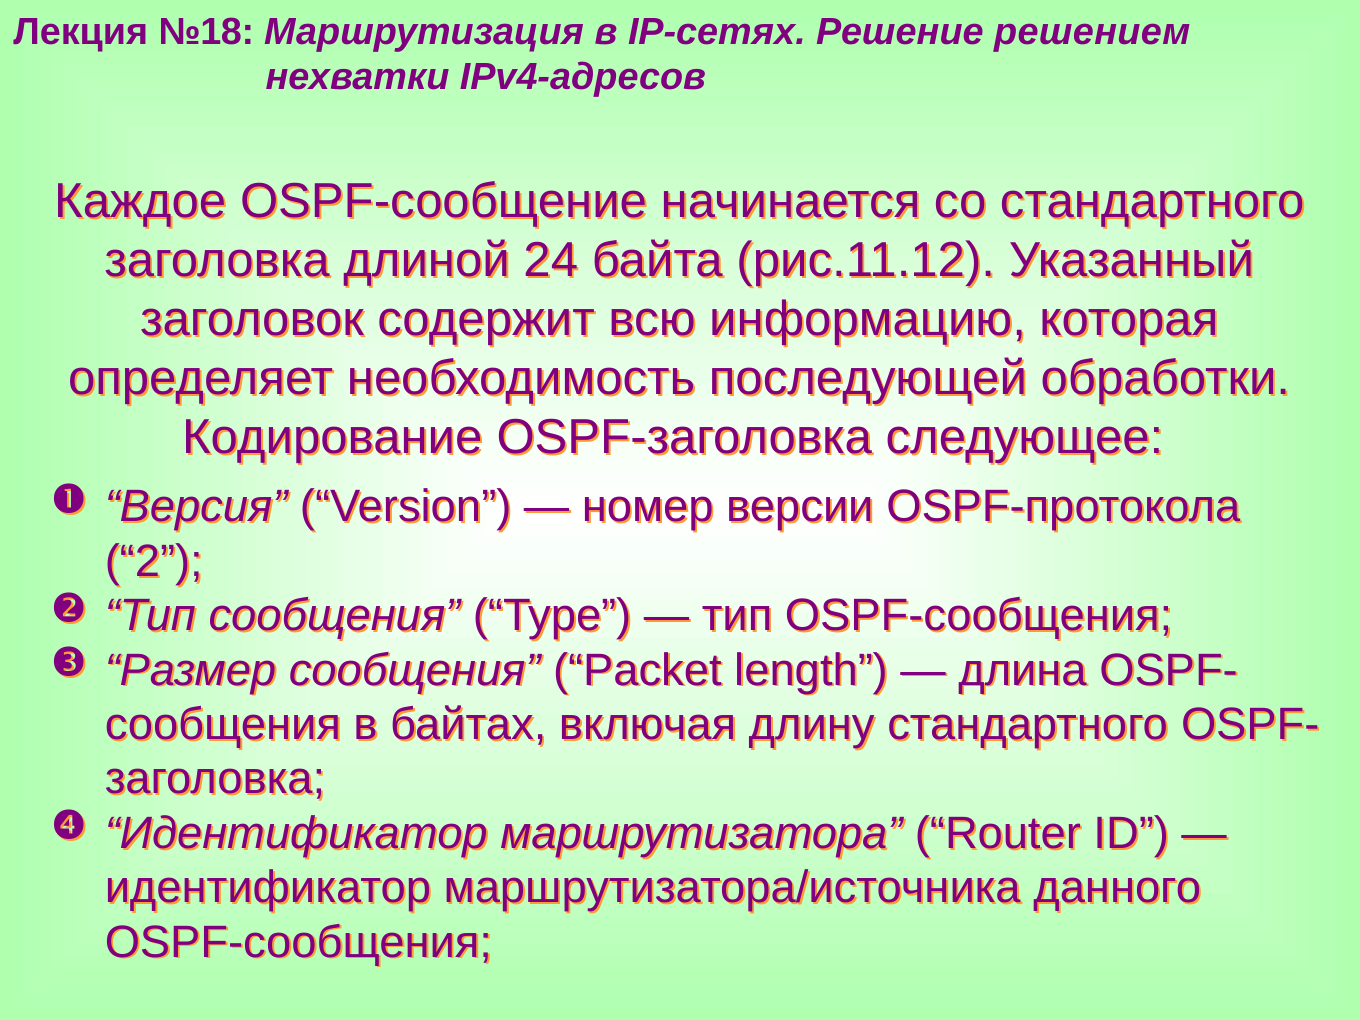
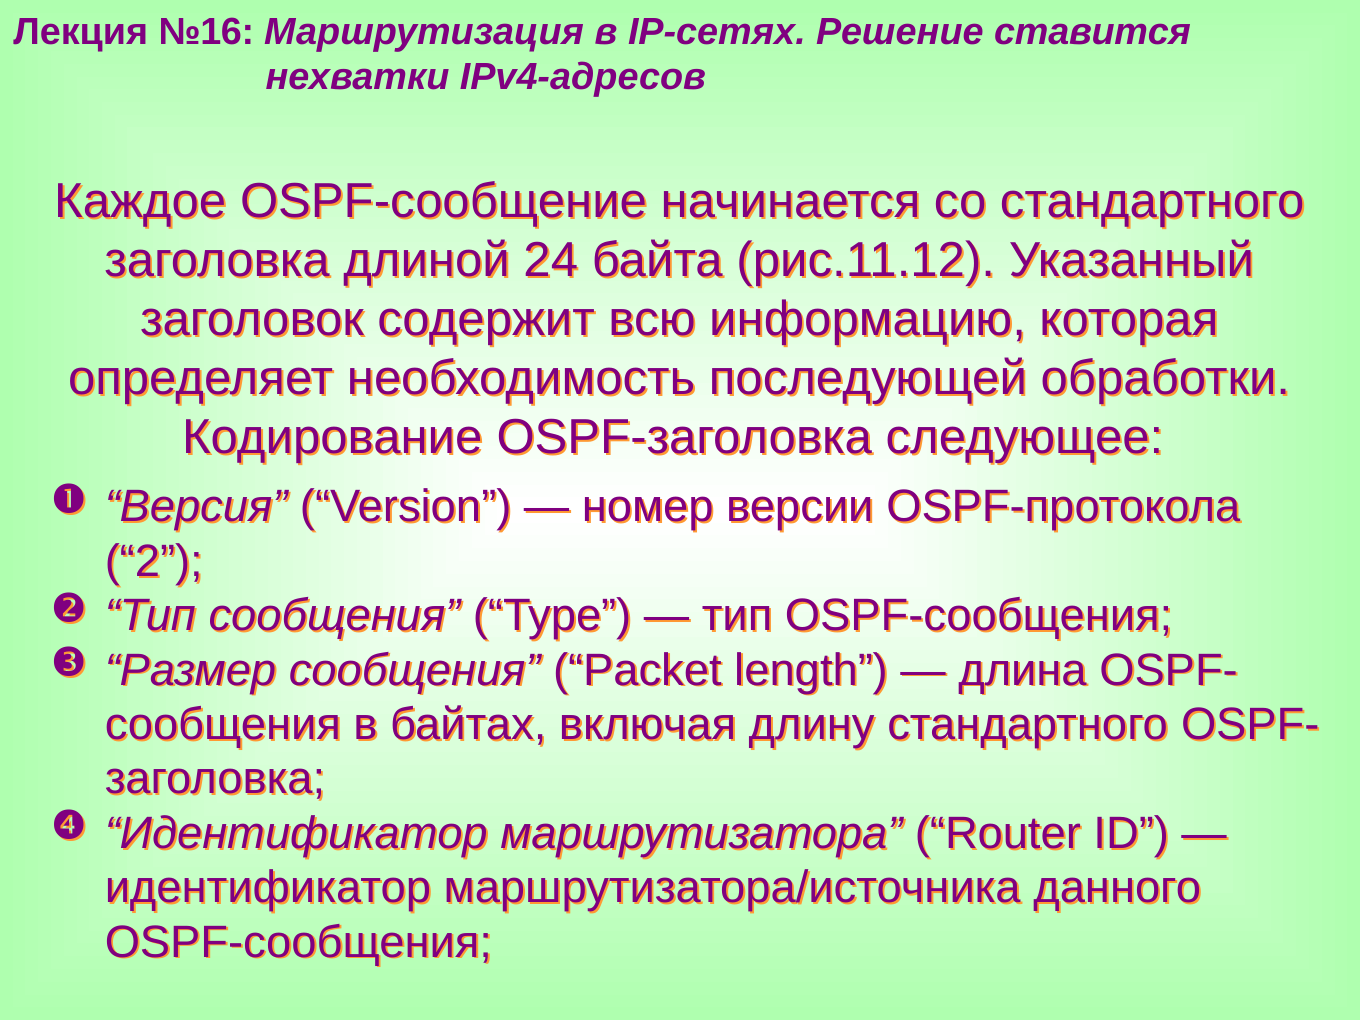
№18: №18 -> №16 (206, 32)
решением: решением -> ставится (1092, 32)
